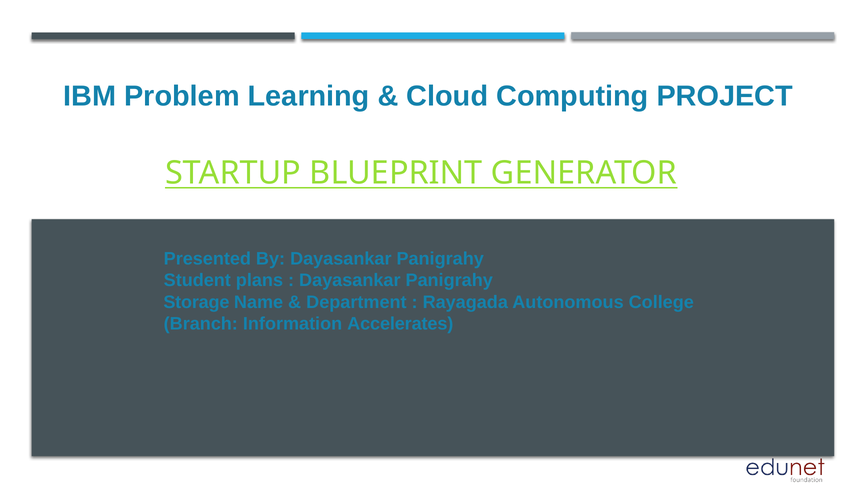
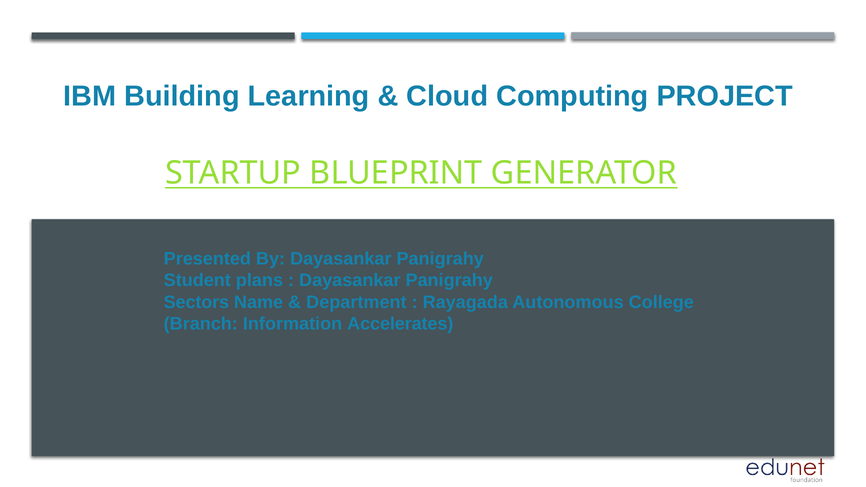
Problem: Problem -> Building (182, 96)
Storage: Storage -> Sectors (196, 302)
